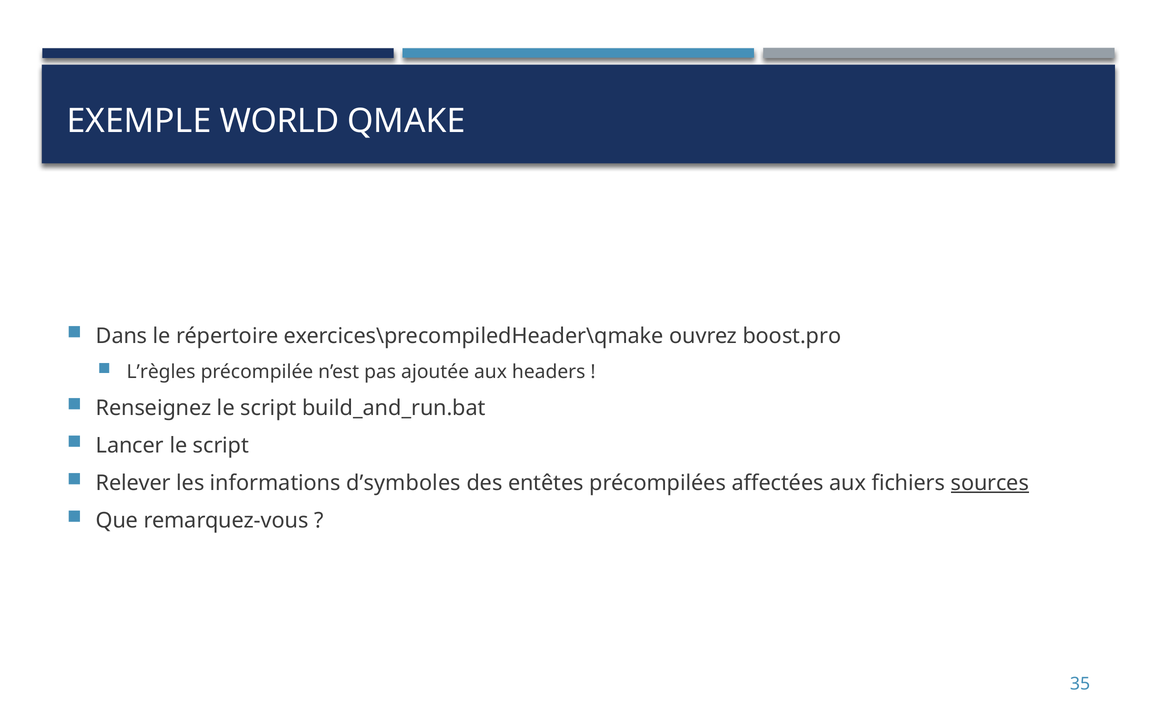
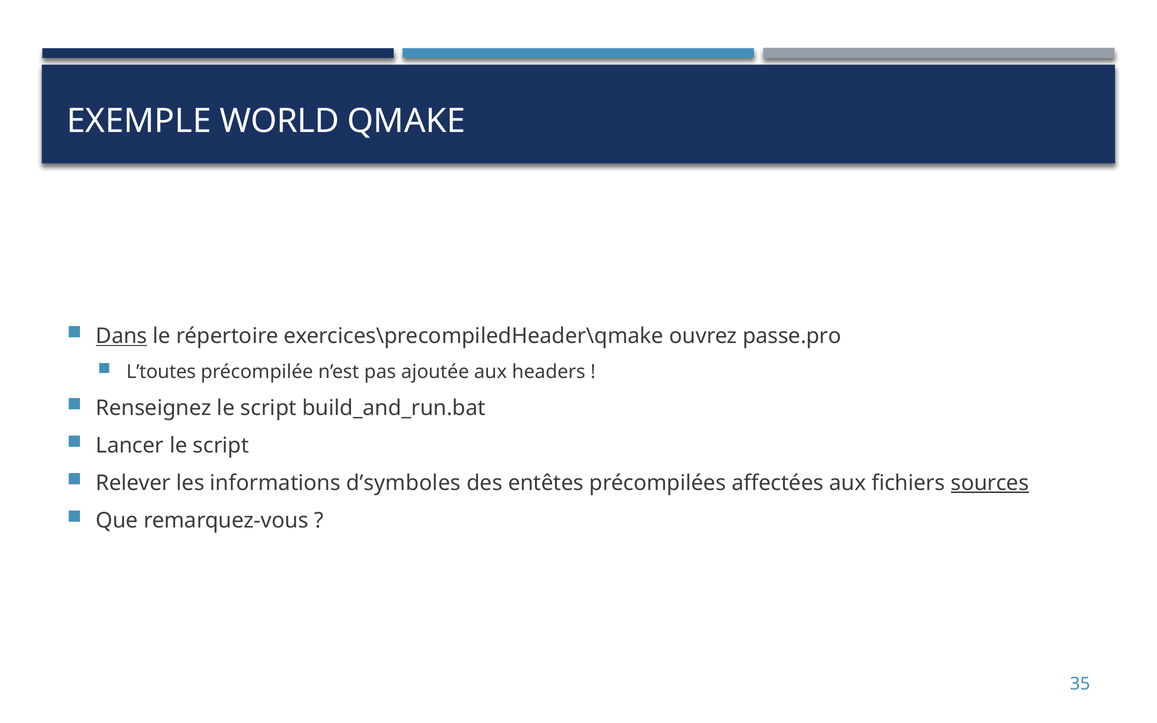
Dans underline: none -> present (122, 336)
boost.pro: boost.pro -> passe.pro (792, 336)
L’règles: L’règles -> L’toutes (161, 372)
